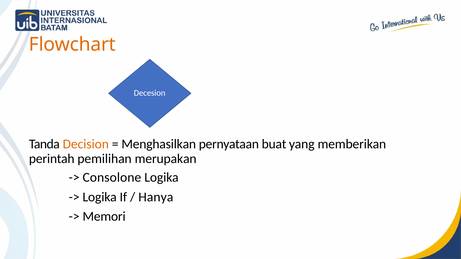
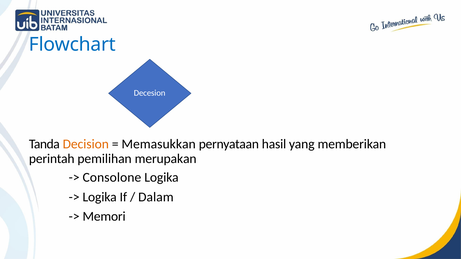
Flowchart colour: orange -> blue (72, 45)
Menghasilkan: Menghasilkan -> Memasukkan (159, 144)
buat: buat -> hasil (274, 144)
Hanya: Hanya -> Dalam (156, 197)
